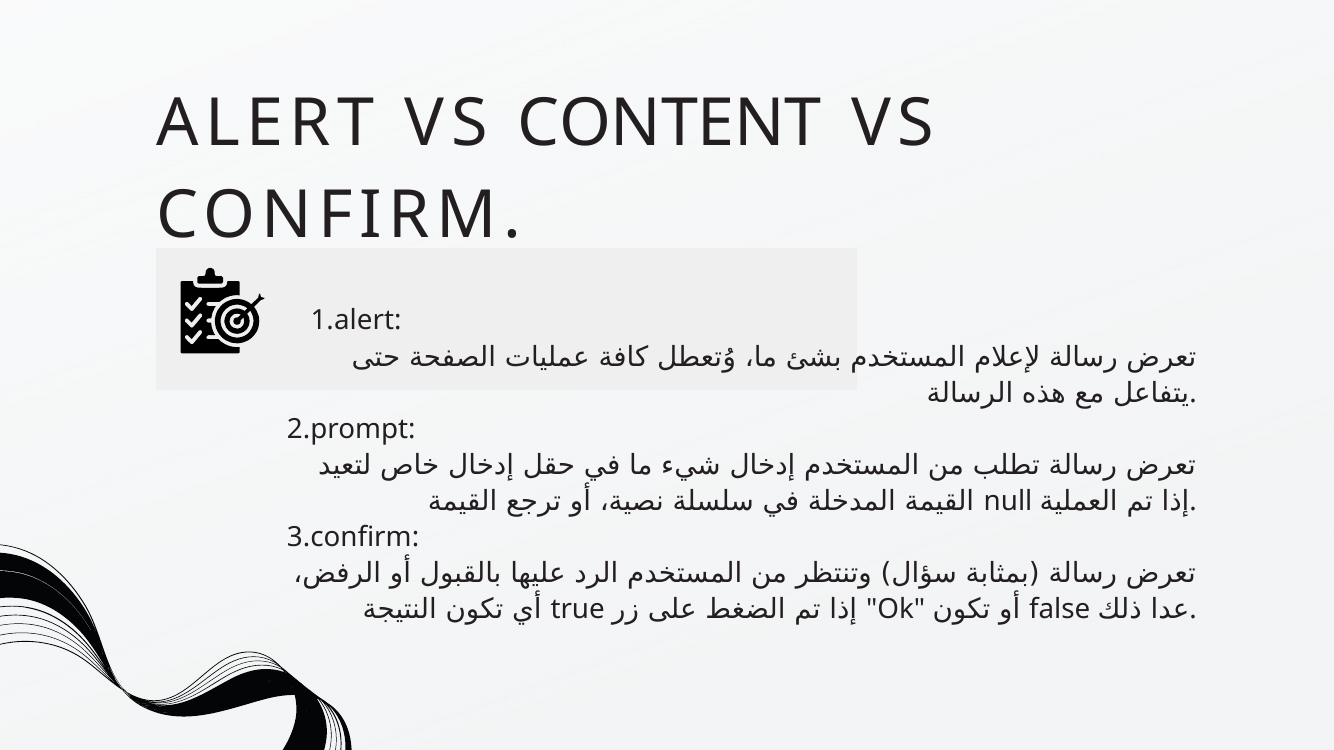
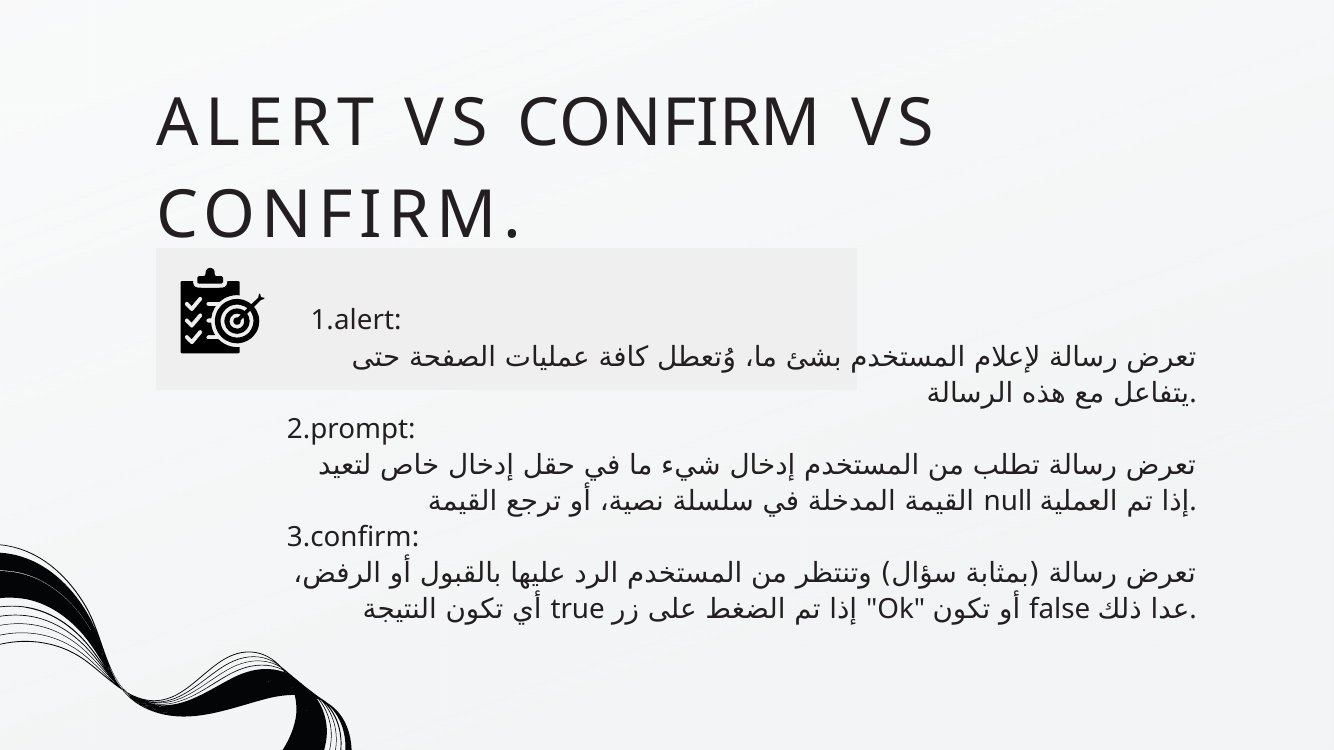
ALERT VS CONTENT: CONTENT -> CONFIRM (669, 124)
